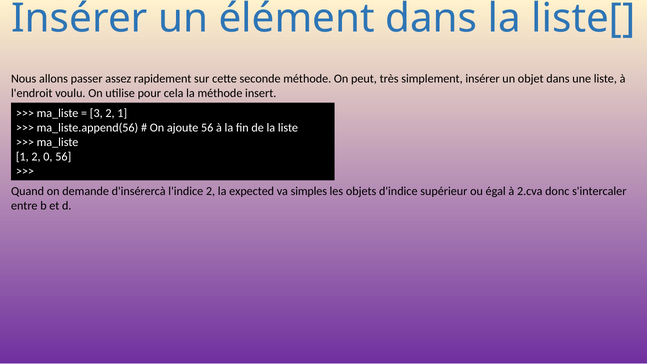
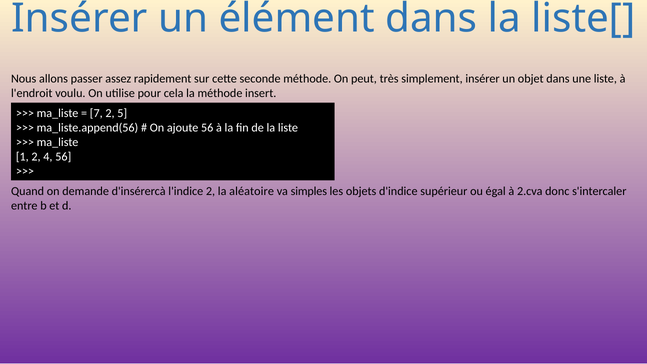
3: 3 -> 7 (96, 113)
2 1: 1 -> 5 (122, 113)
0: 0 -> 4 (48, 157)
expected: expected -> aléatoire (252, 191)
